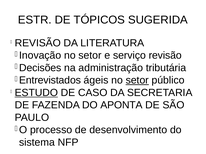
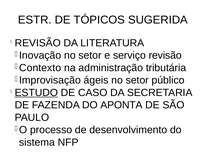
Decisões: Decisões -> Contexto (40, 68)
Entrevistados: Entrevistados -> Improvisação (50, 80)
setor underline: present -> none (137, 80)
